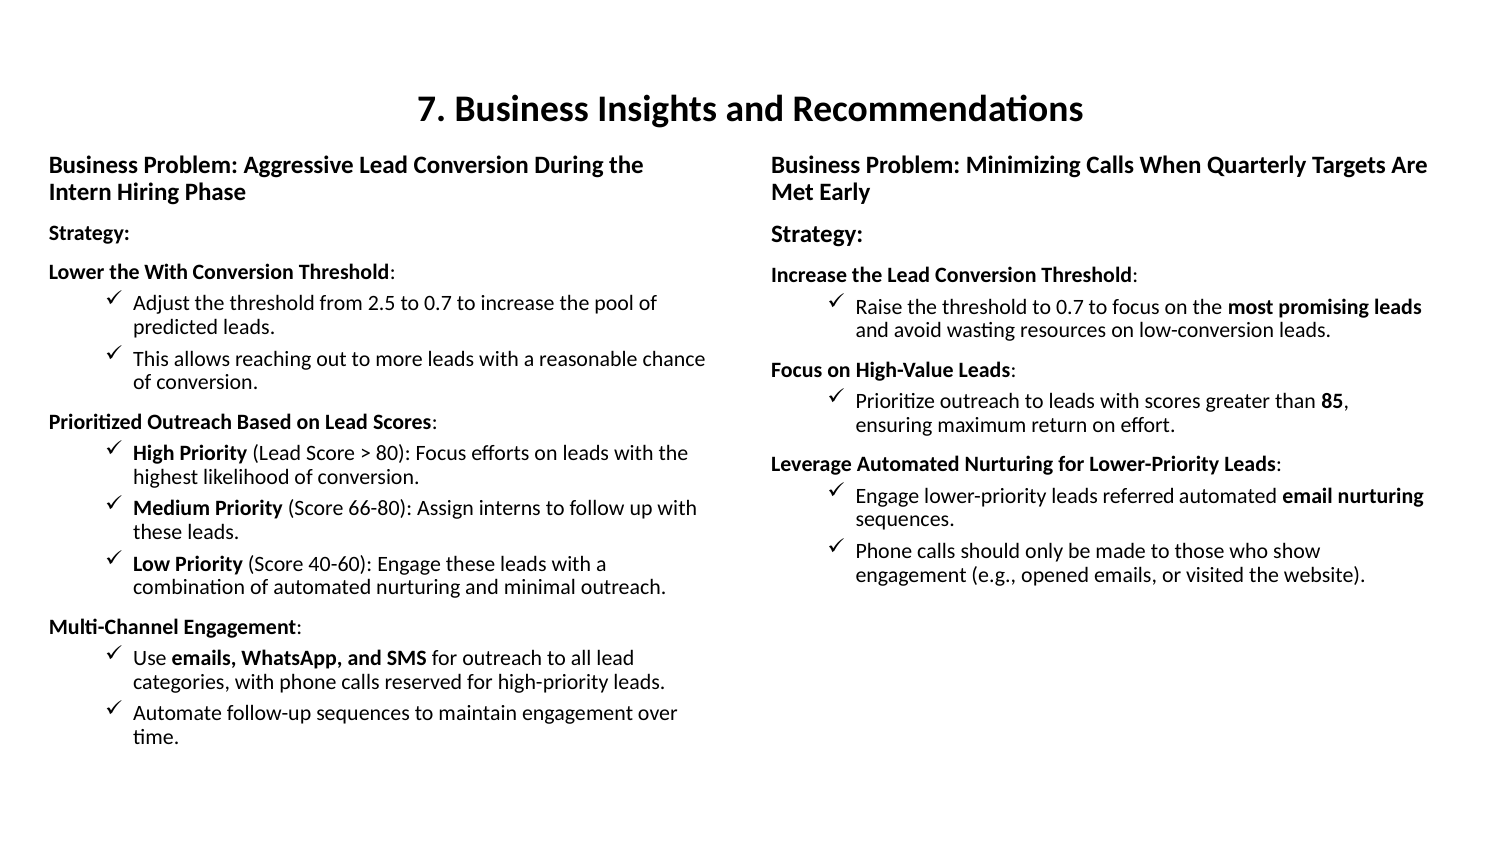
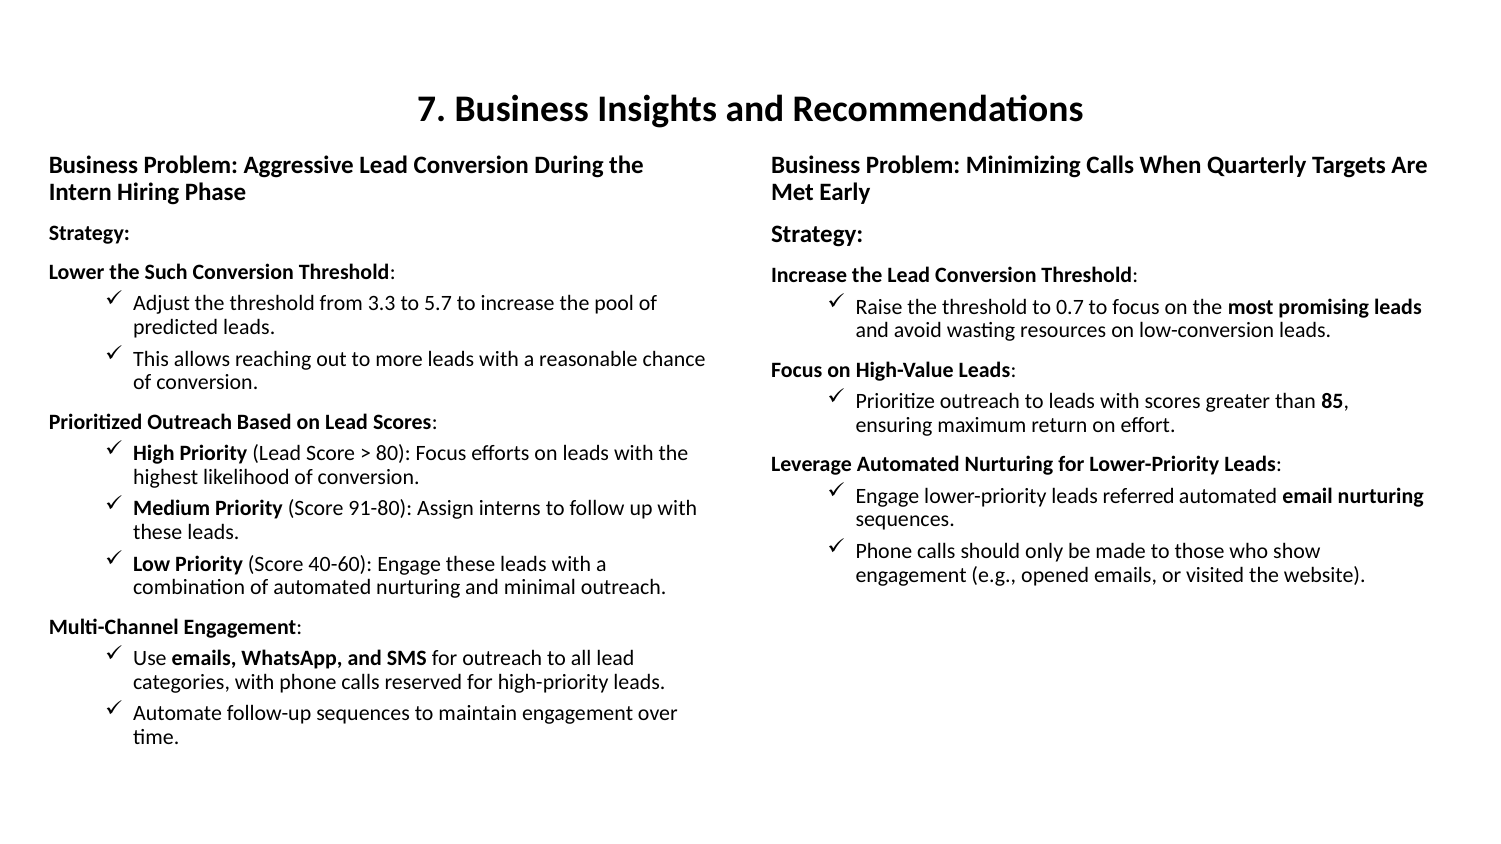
the With: With -> Such (166, 272)
2.5: 2.5 -> 3.3 (382, 304)
0.7: 0.7 -> 5.7 (438, 304)
66-80: 66-80 -> 91-80 (380, 509)
